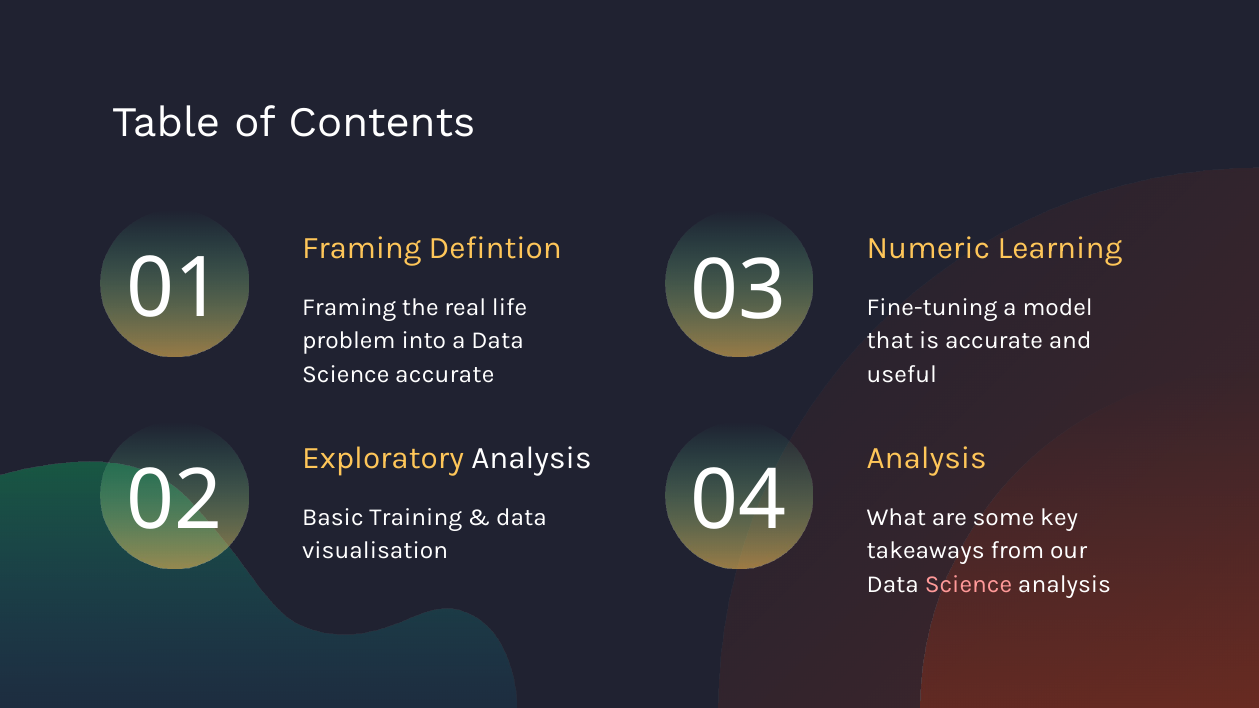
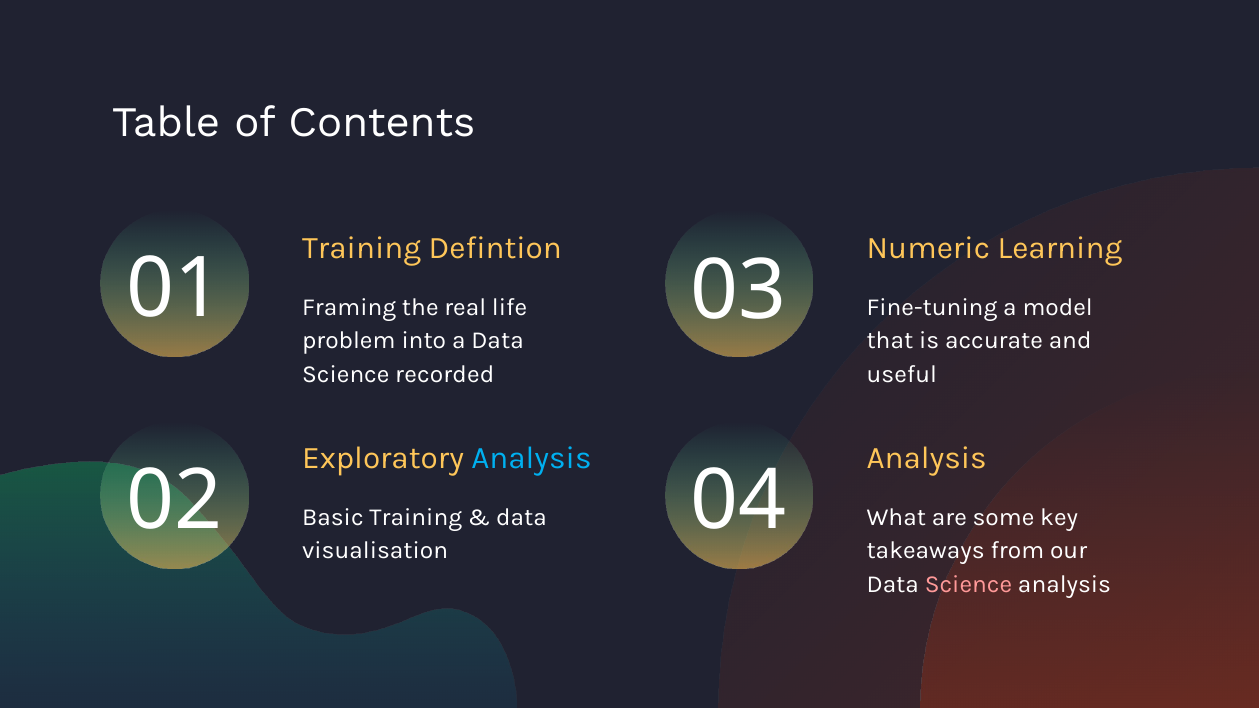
Framing: Framing -> Training (362, 248)
Science accurate: accurate -> recorded (445, 375)
Analysis colour: white -> light blue (531, 458)
